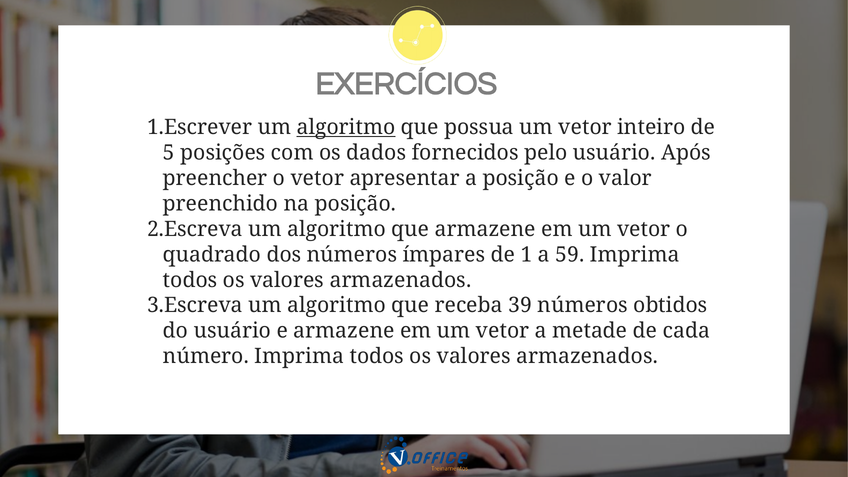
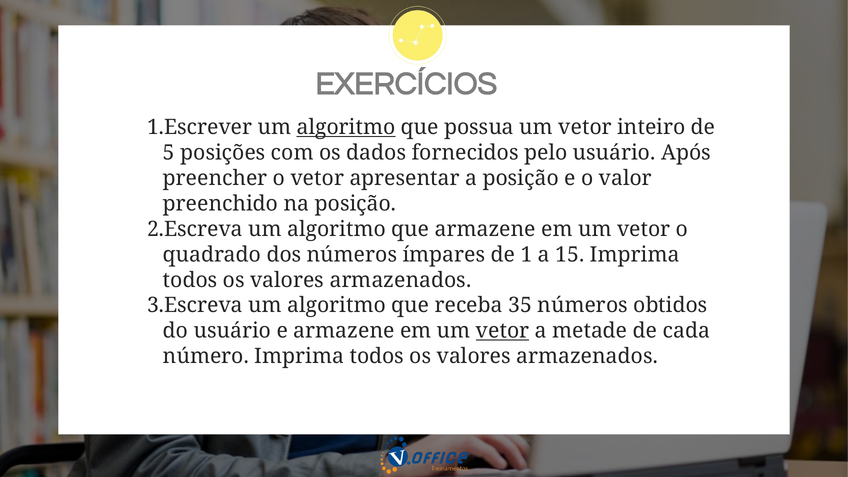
59: 59 -> 15 (570, 255)
39: 39 -> 35 (520, 305)
vetor underline: none -> present (503, 331)
